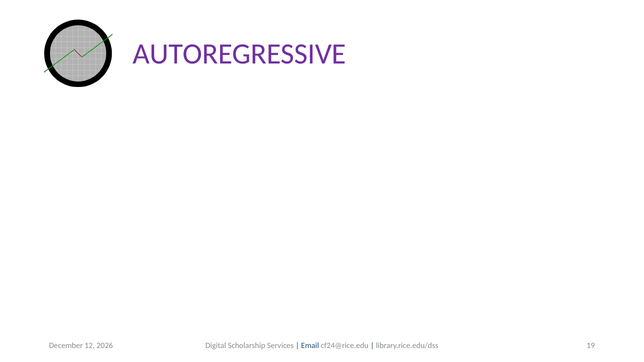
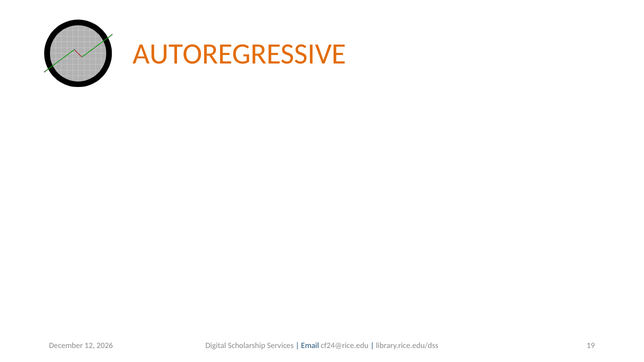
AUTOREGRESSIVE colour: purple -> orange (239, 54)
